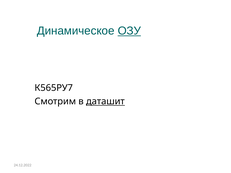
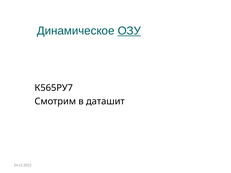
даташит underline: present -> none (105, 102)
